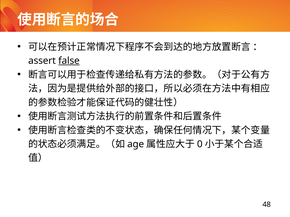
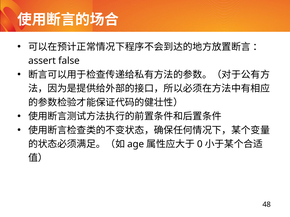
false underline: present -> none (69, 61)
